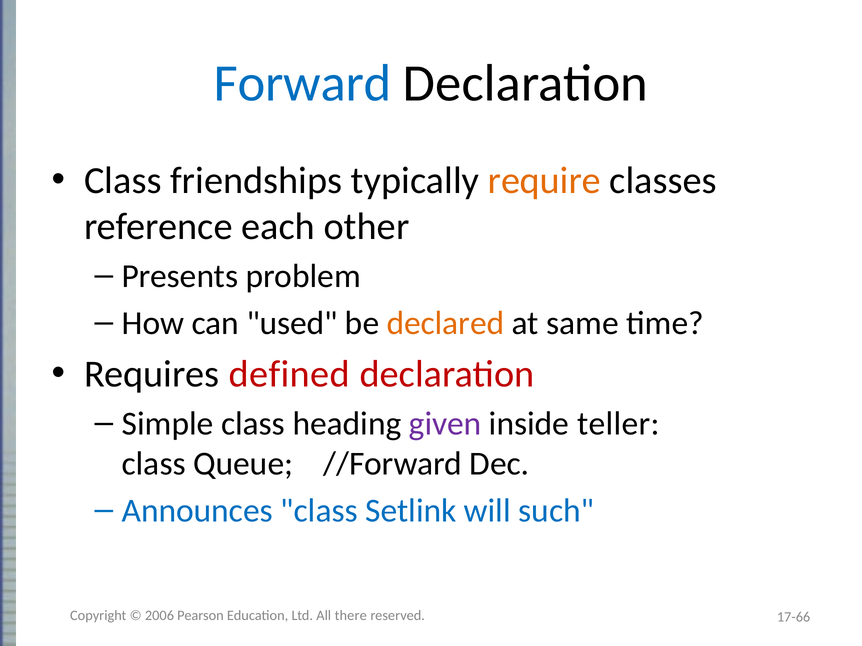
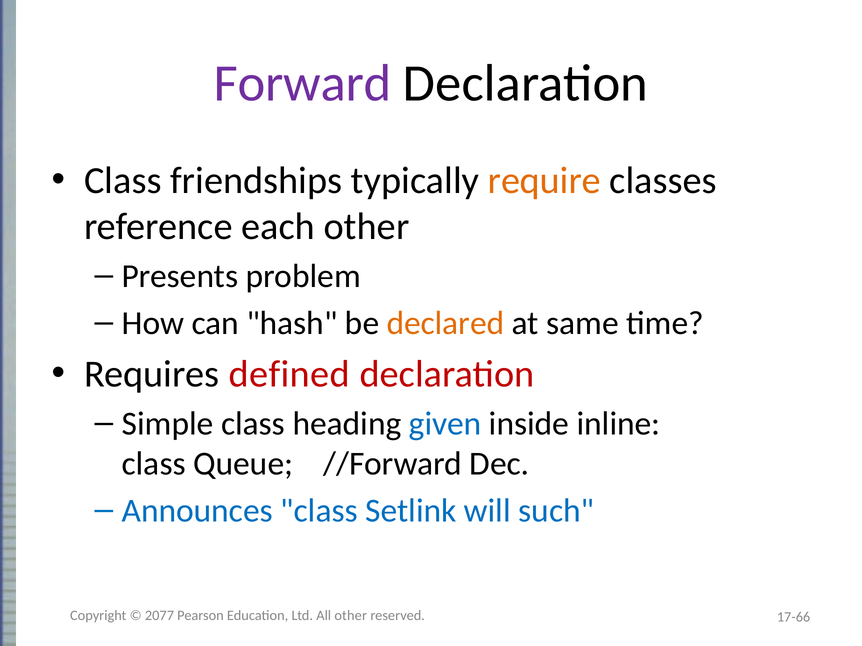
Forward colour: blue -> purple (302, 83)
used: used -> hash (292, 323)
given colour: purple -> blue (445, 424)
teller: teller -> inline (619, 424)
2006: 2006 -> 2077 (159, 616)
All there: there -> other (351, 616)
